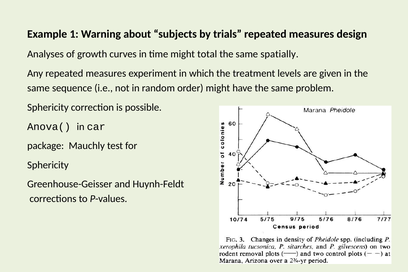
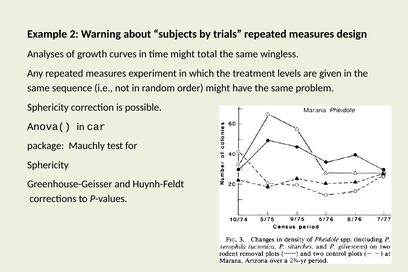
1: 1 -> 2 (74, 34)
spatially: spatially -> wingless (280, 54)
